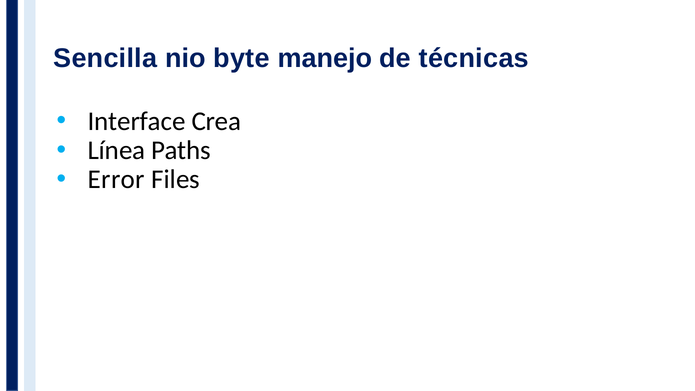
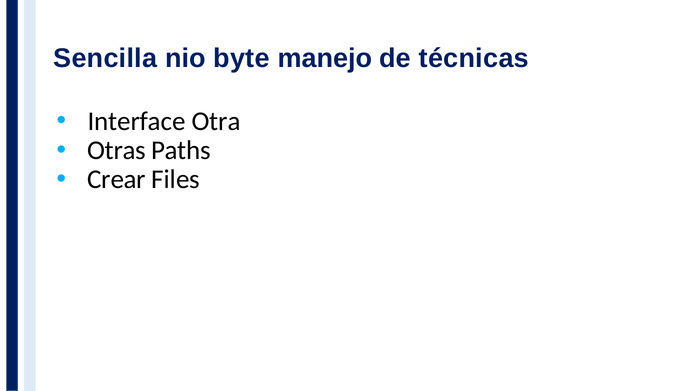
Crea: Crea -> Otra (216, 121)
Línea: Línea -> Otras (117, 150)
Error: Error -> Crear (117, 179)
